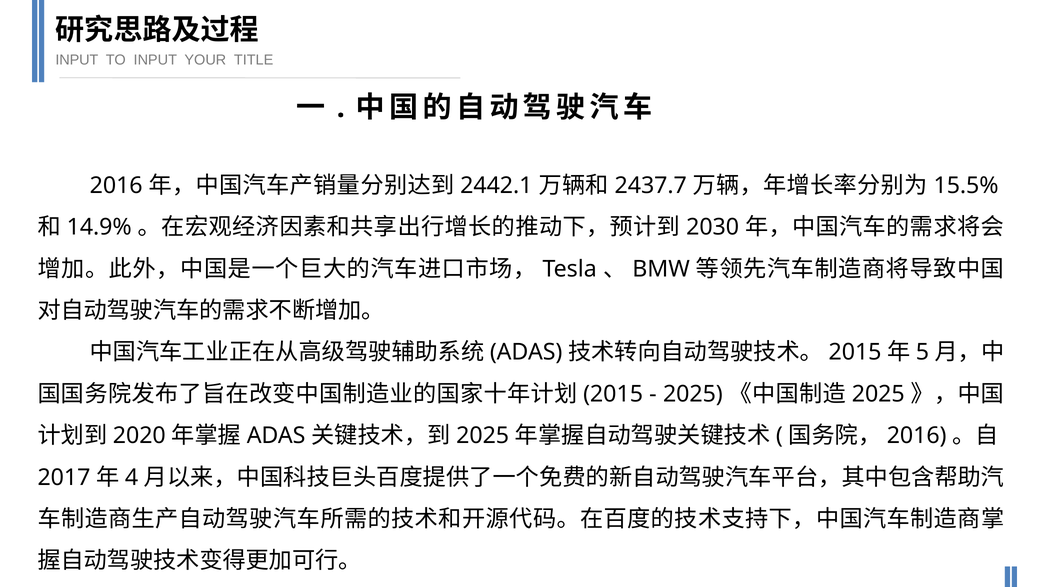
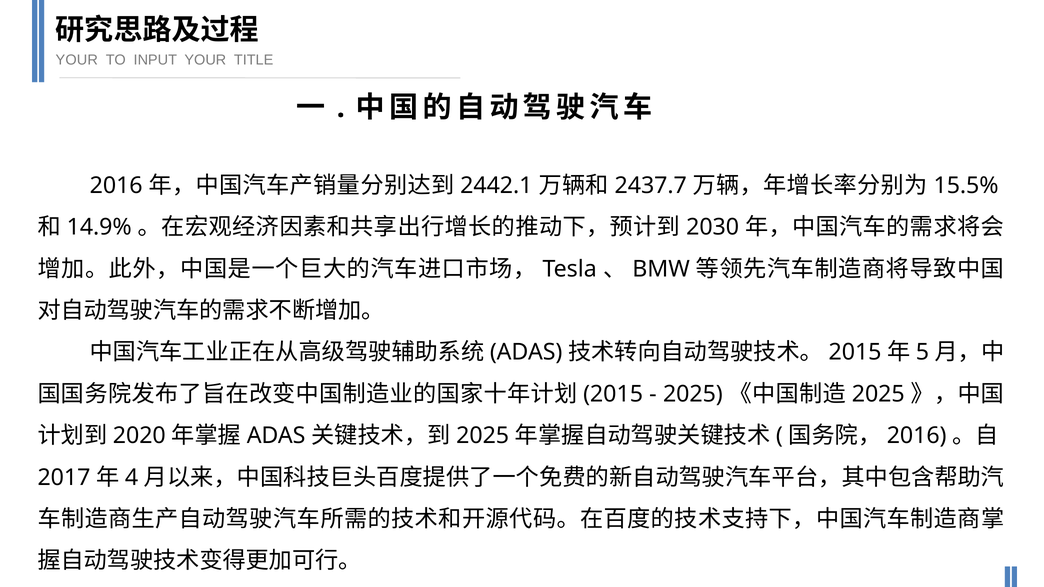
INPUT: INPUT -> YOUR (77, 60)
